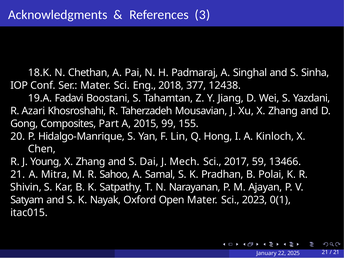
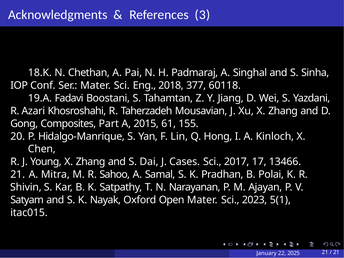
12438: 12438 -> 60118 (225, 85)
99: 99 -> 61 (169, 124)
Mech: Mech -> Cases (185, 162)
59: 59 -> 17 (259, 162)
0(1: 0(1 -> 5(1 (280, 200)
